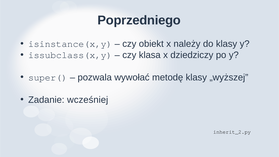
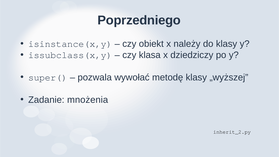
wcześniej: wcześniej -> mnożenia (88, 100)
